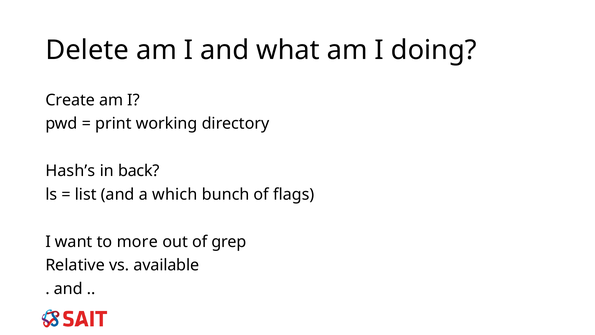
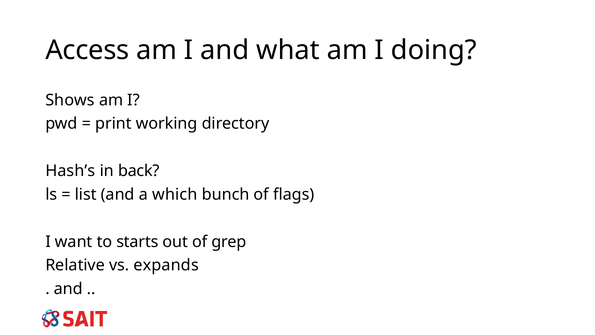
Delete: Delete -> Access (87, 50)
Create: Create -> Shows (70, 100)
more: more -> starts (137, 241)
available: available -> expands (166, 265)
